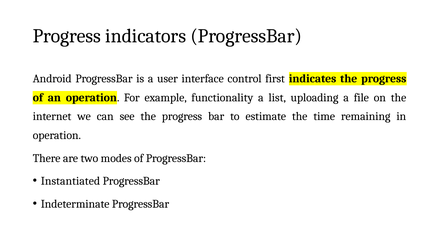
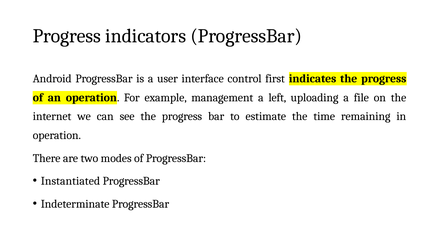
functionality: functionality -> management (222, 98)
list: list -> left (277, 98)
